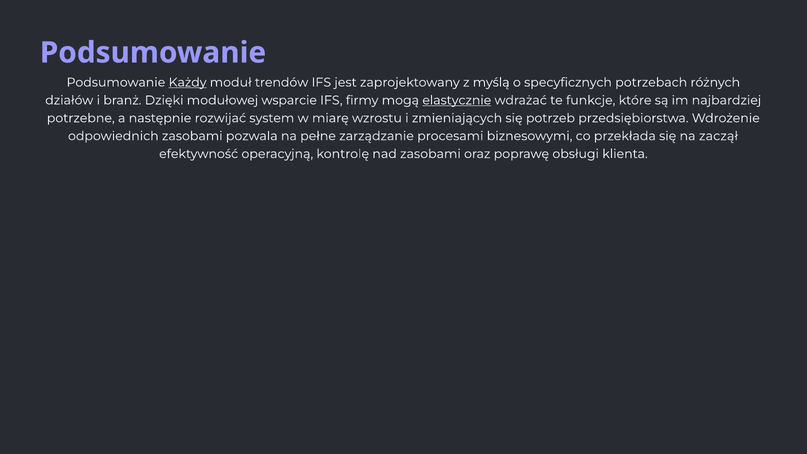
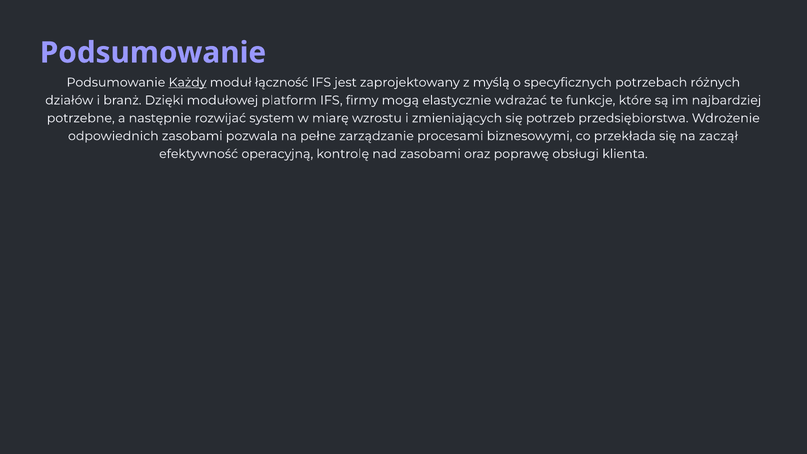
trendów: trendów -> łączność (282, 82)
wsparcie: wsparcie -> platform (289, 100)
elastycznie underline: present -> none (457, 100)
